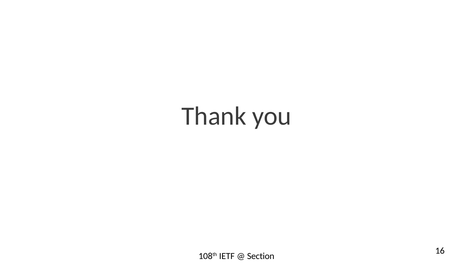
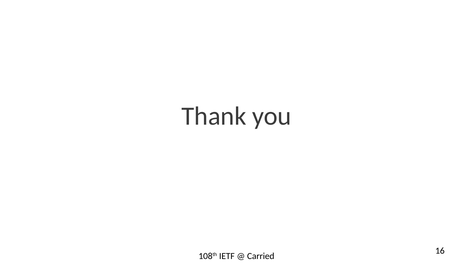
Section: Section -> Carried (261, 256)
